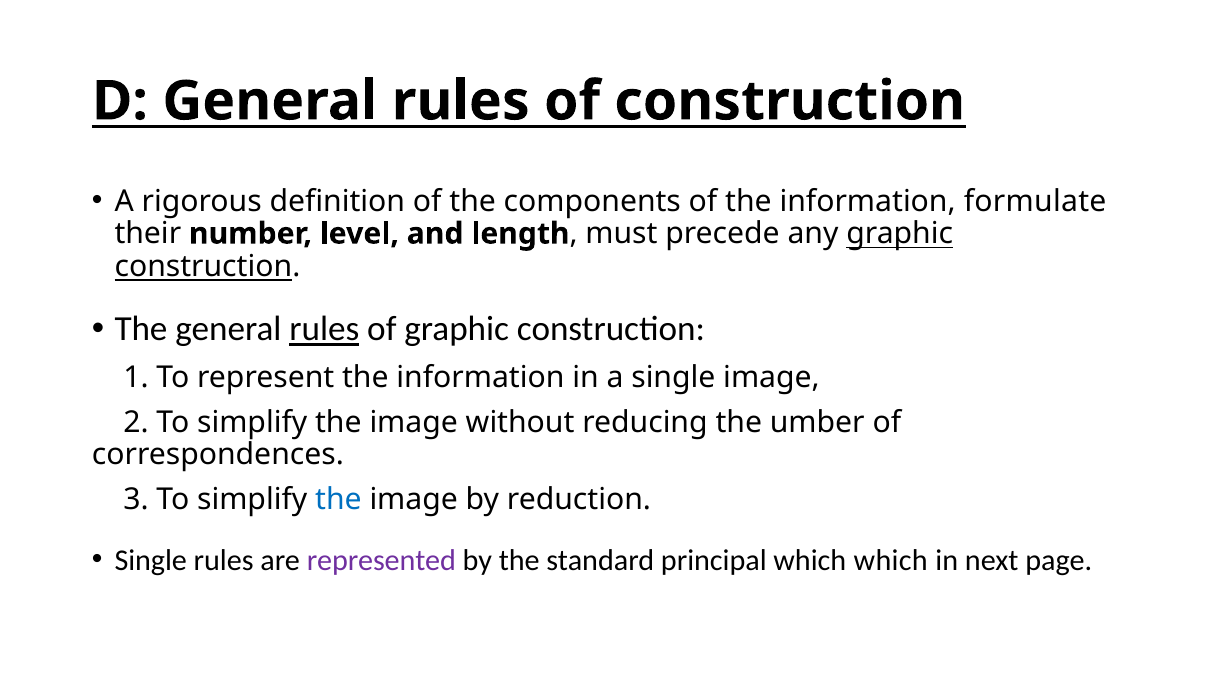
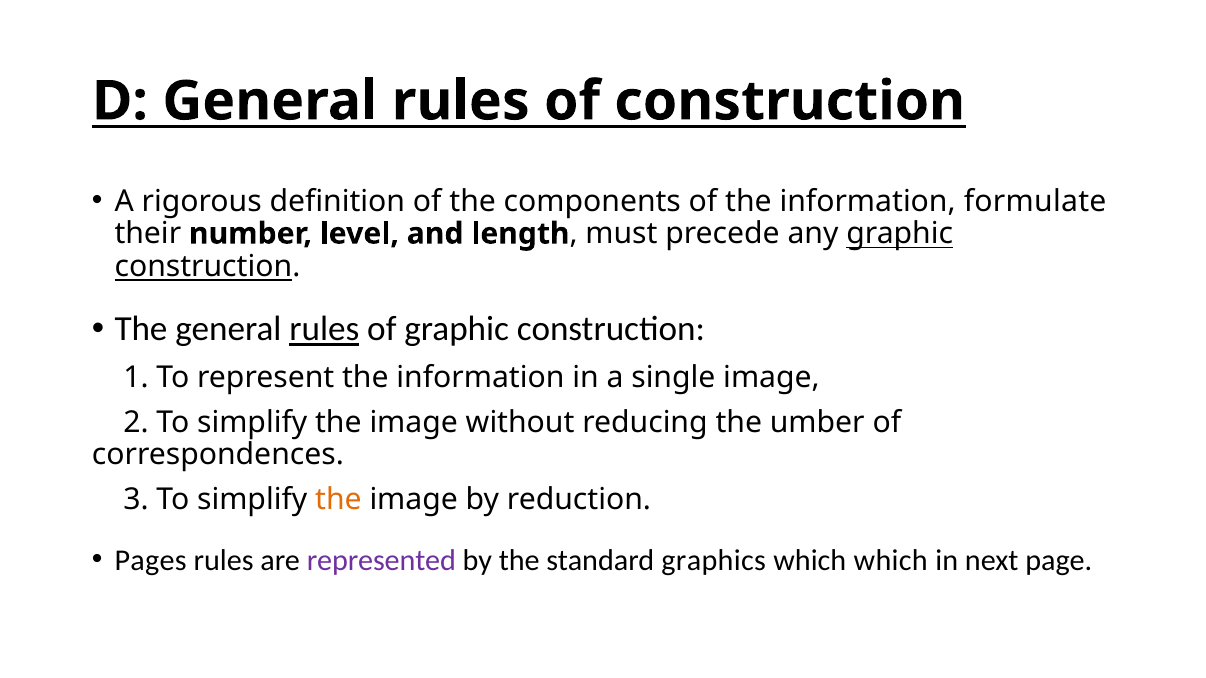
the colour: blue -> orange (338, 500)
Single: Single -> Pages (151, 560)
principal: principal -> graphics (714, 560)
